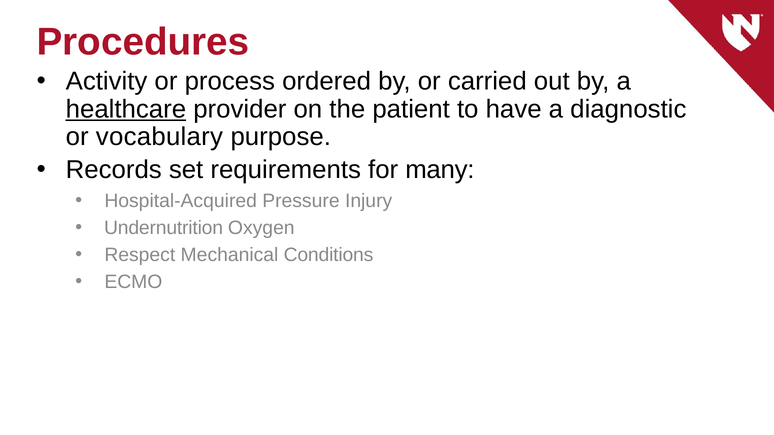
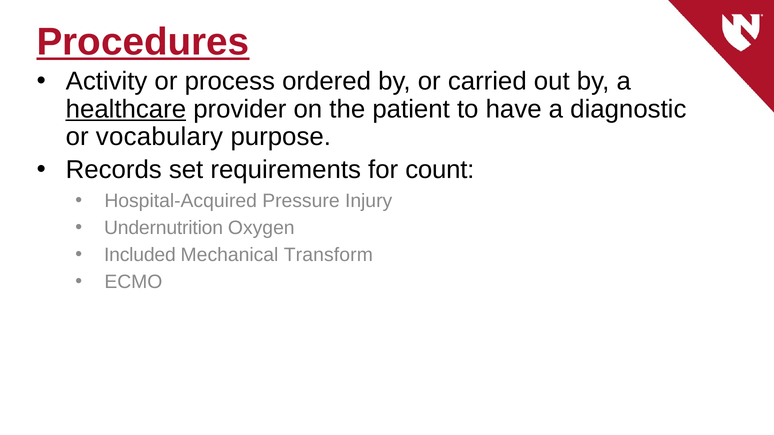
Procedures underline: none -> present (143, 42)
many: many -> count (440, 170)
Respect: Respect -> Included (140, 255)
Conditions: Conditions -> Transform (328, 255)
